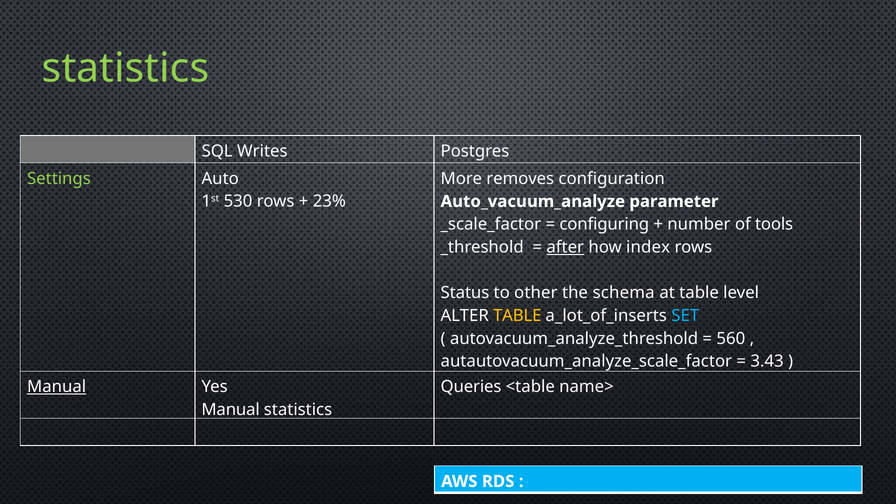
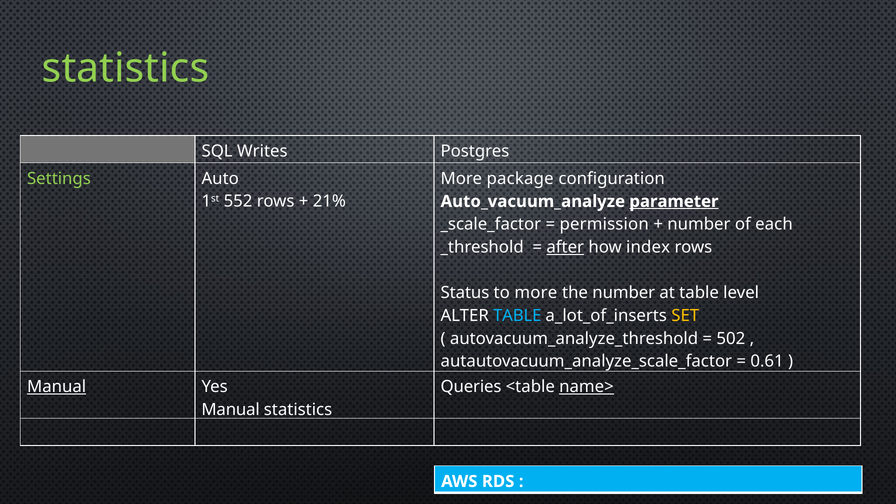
removes: removes -> package (520, 179)
530: 530 -> 552 (238, 201)
23%: 23% -> 21% (329, 201)
parameter underline: none -> present (674, 201)
configuring: configuring -> permission (604, 224)
tools: tools -> each (774, 224)
to other: other -> more (536, 293)
the schema: schema -> number (624, 293)
TABLE colour: yellow -> light blue (517, 316)
SET colour: light blue -> yellow (685, 316)
560: 560 -> 502 (731, 339)
3.43: 3.43 -> 0.61 (767, 361)
name> underline: none -> present (586, 387)
